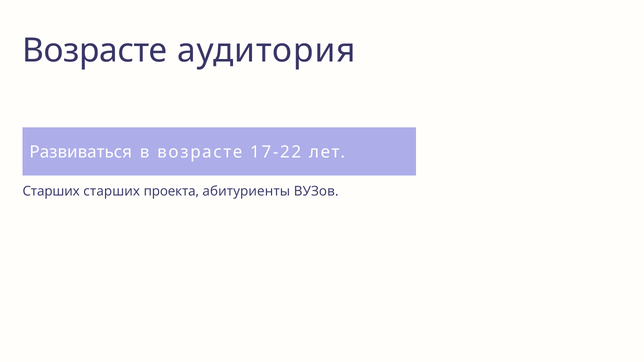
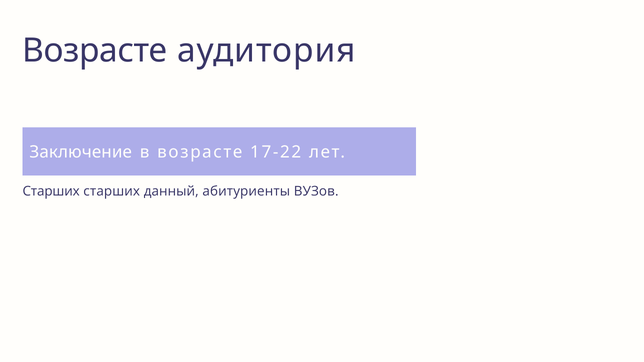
Развиваться: Развиваться -> Заключение (81, 152)
проекта: проекта -> данный (171, 192)
